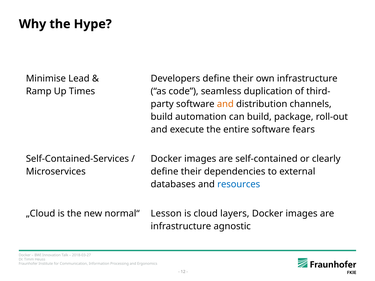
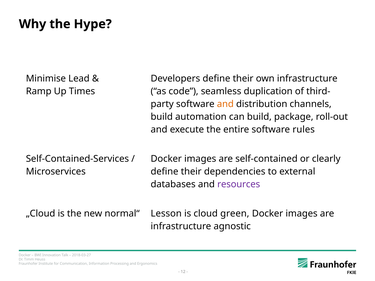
fears: fears -> rules (304, 130)
resources colour: blue -> purple (239, 184)
layers: layers -> green (235, 214)
